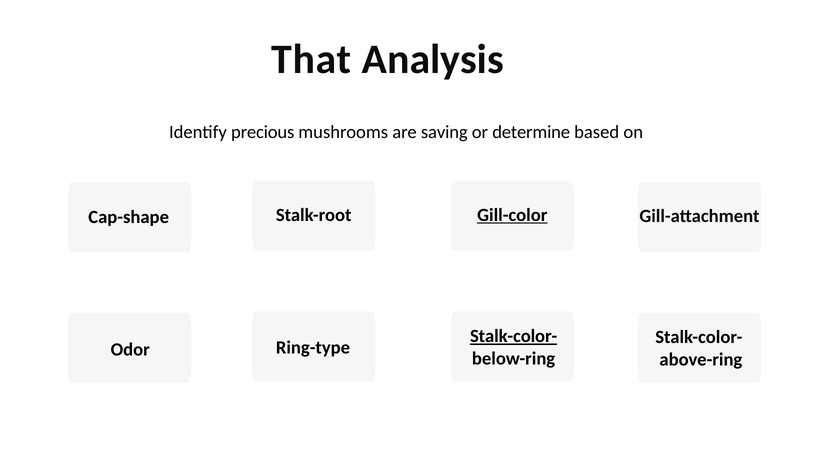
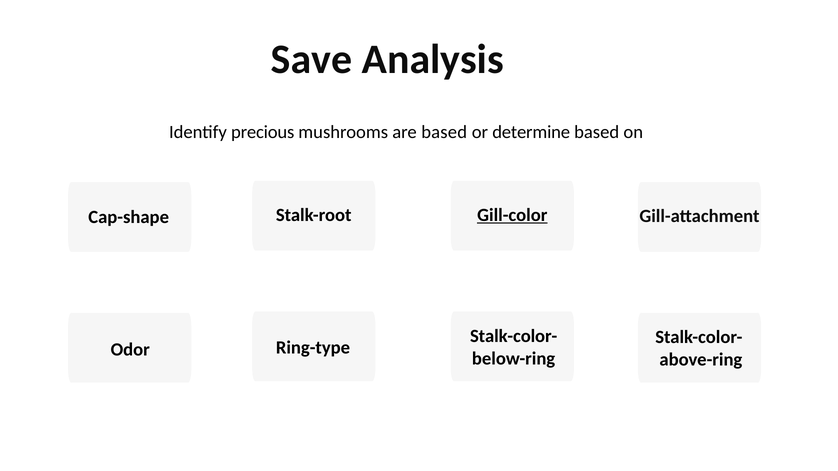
That: That -> Save (311, 59)
are saving: saving -> based (444, 132)
Stalk-color- underline: present -> none (514, 336)
